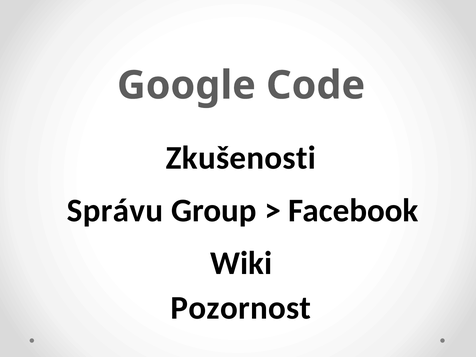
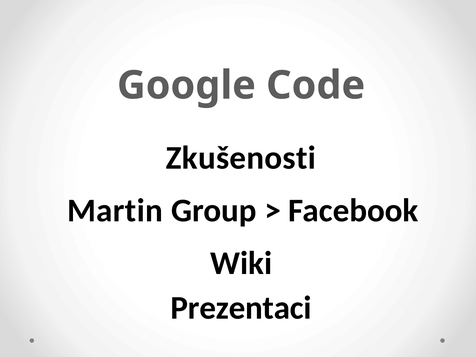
Správu: Správu -> Martin (115, 210)
Pozornost: Pozornost -> Prezentaci (241, 308)
